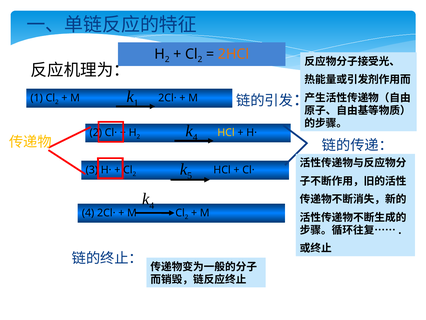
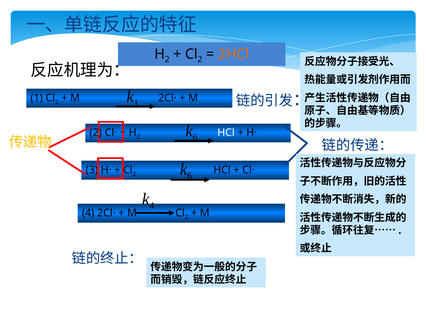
4: 4 -> 6 (195, 137)
HCl colour: yellow -> white (226, 133)
5: 5 -> 6 (190, 175)
